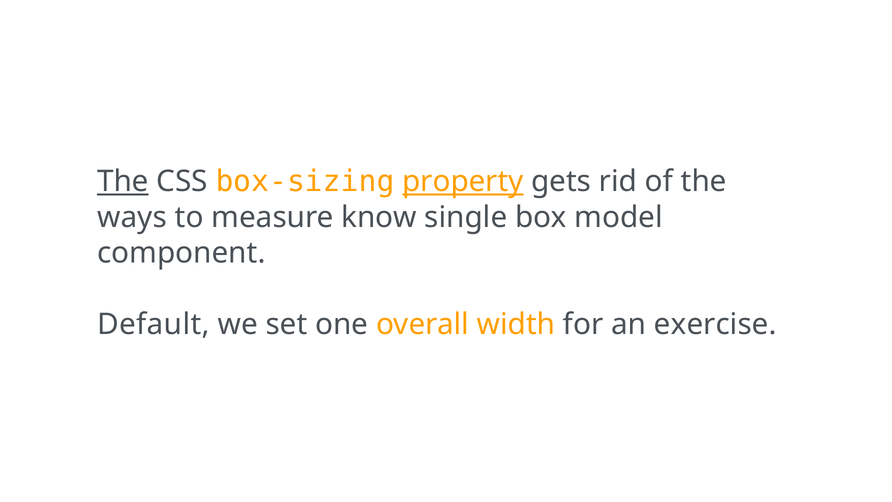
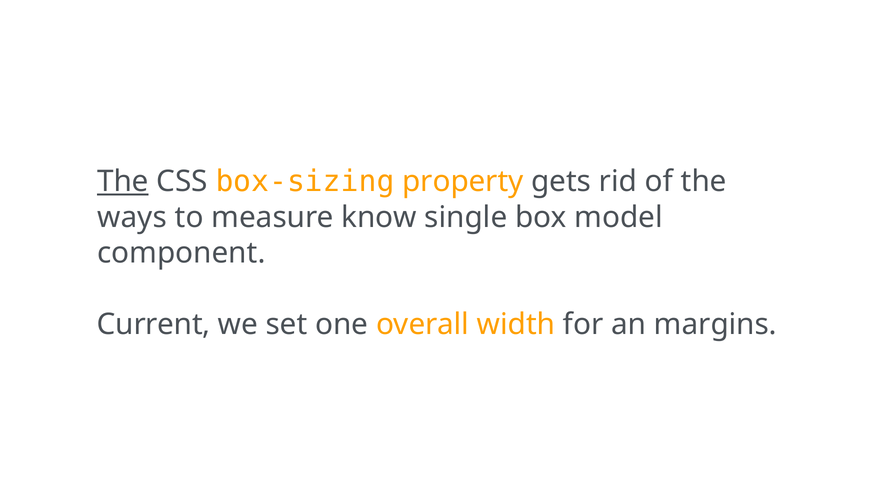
property underline: present -> none (463, 182)
Default: Default -> Current (154, 324)
exercise: exercise -> margins (715, 324)
